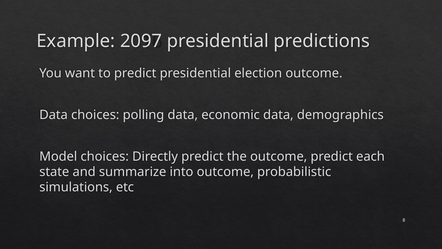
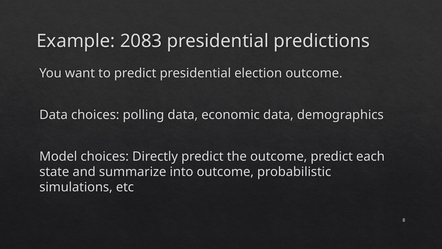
2097: 2097 -> 2083 (141, 41)
